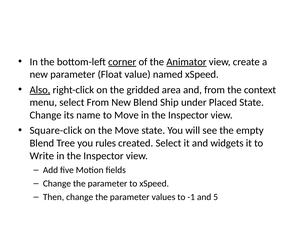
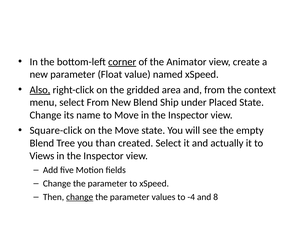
Animator underline: present -> none (186, 62)
rules: rules -> than (106, 143)
widgets: widgets -> actually (227, 143)
Write: Write -> Views (42, 156)
change underline: none -> present (80, 197)
-1: -1 -> -4 (191, 197)
5: 5 -> 8 (216, 197)
